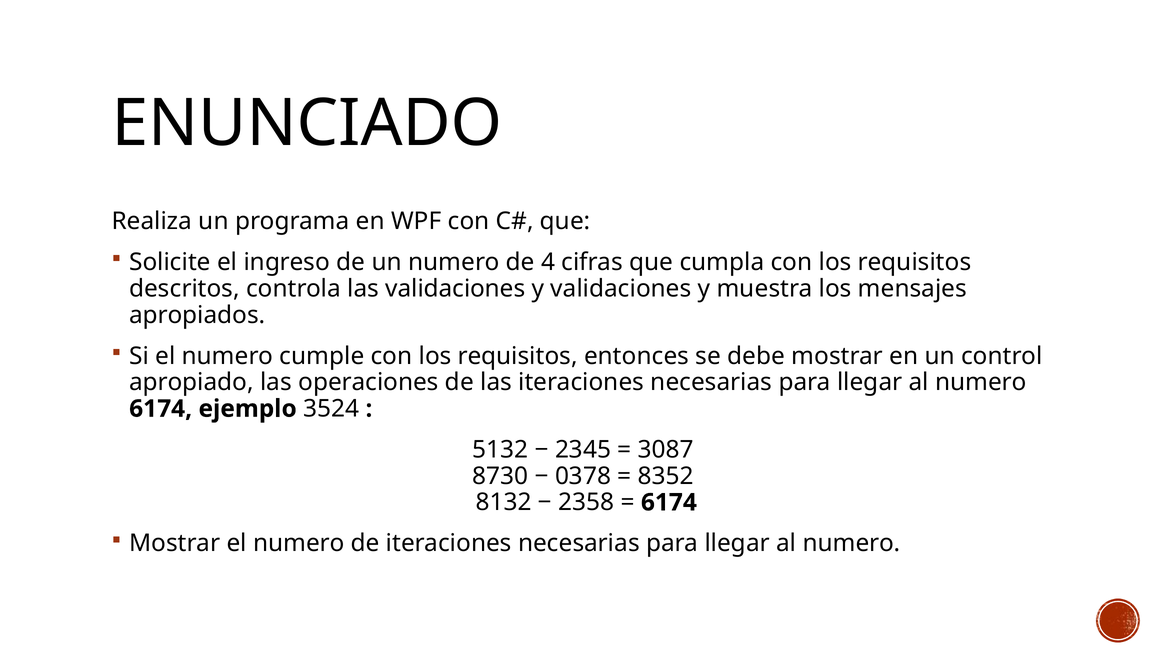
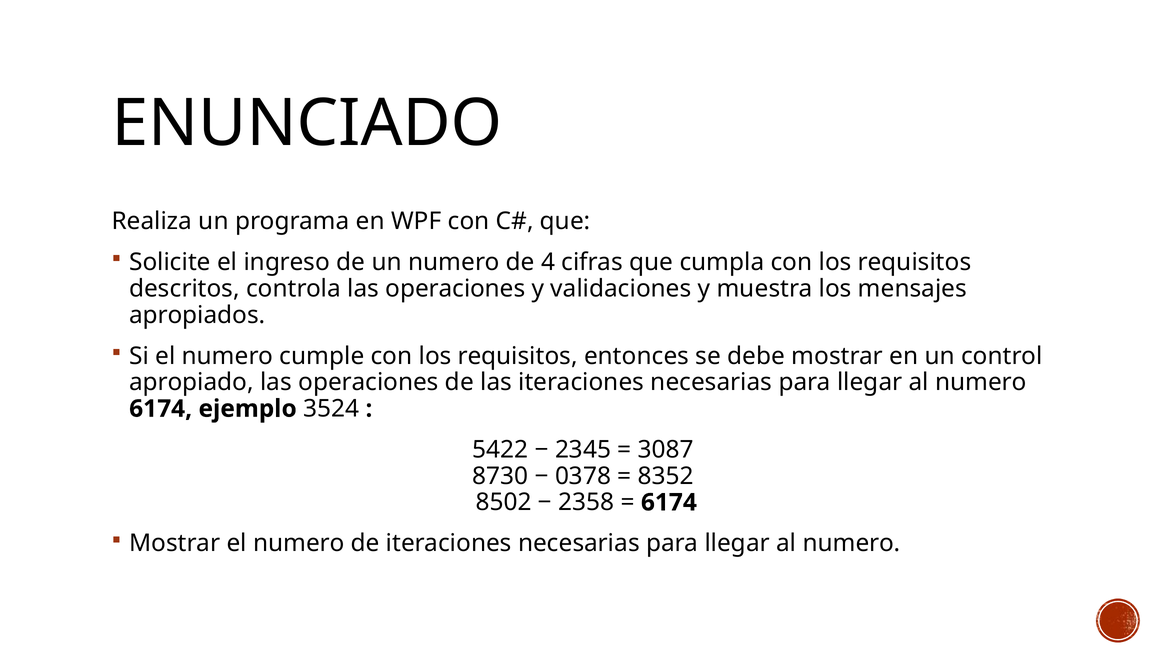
controla las validaciones: validaciones -> operaciones (455, 289)
5132: 5132 -> 5422 (500, 450)
8132: 8132 -> 8502 (504, 503)
